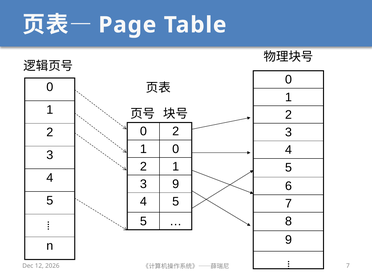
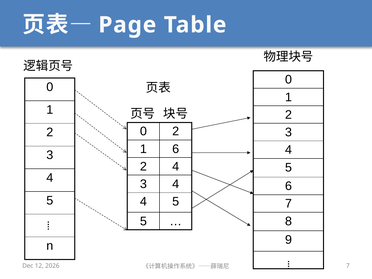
1 0: 0 -> 6 (176, 149)
1: 1 -> 4 (176, 166)
9: 9 -> 4 (176, 184)
